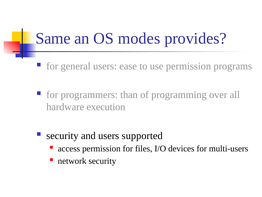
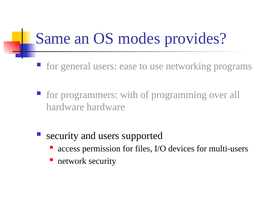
use permission: permission -> networking (189, 66)
than: than -> with (129, 95)
hardware execution: execution -> hardware (106, 107)
